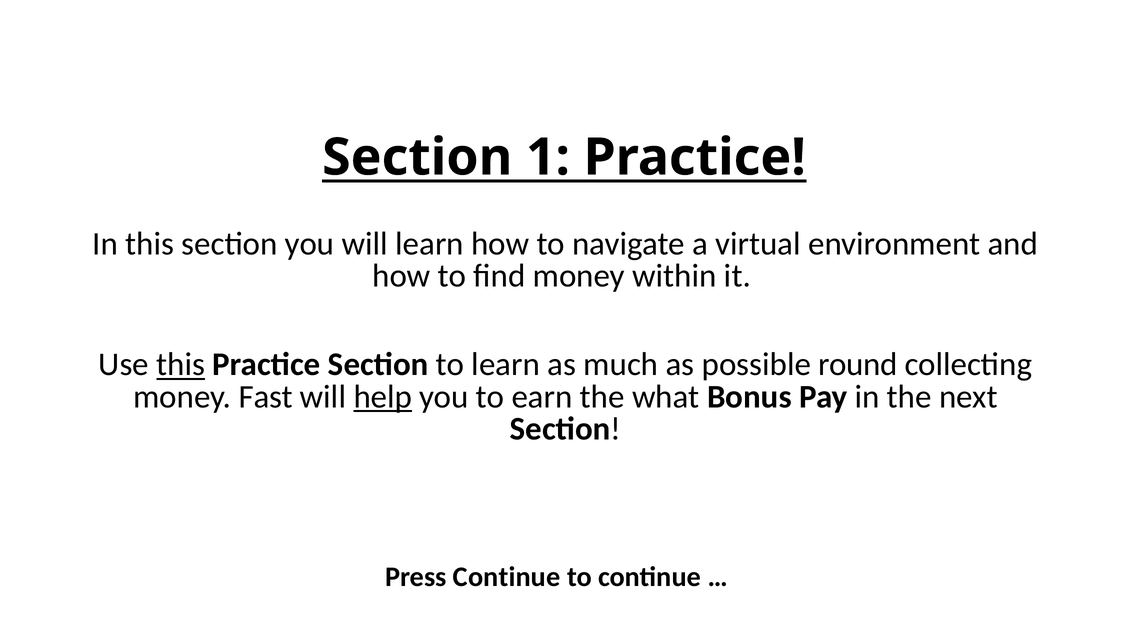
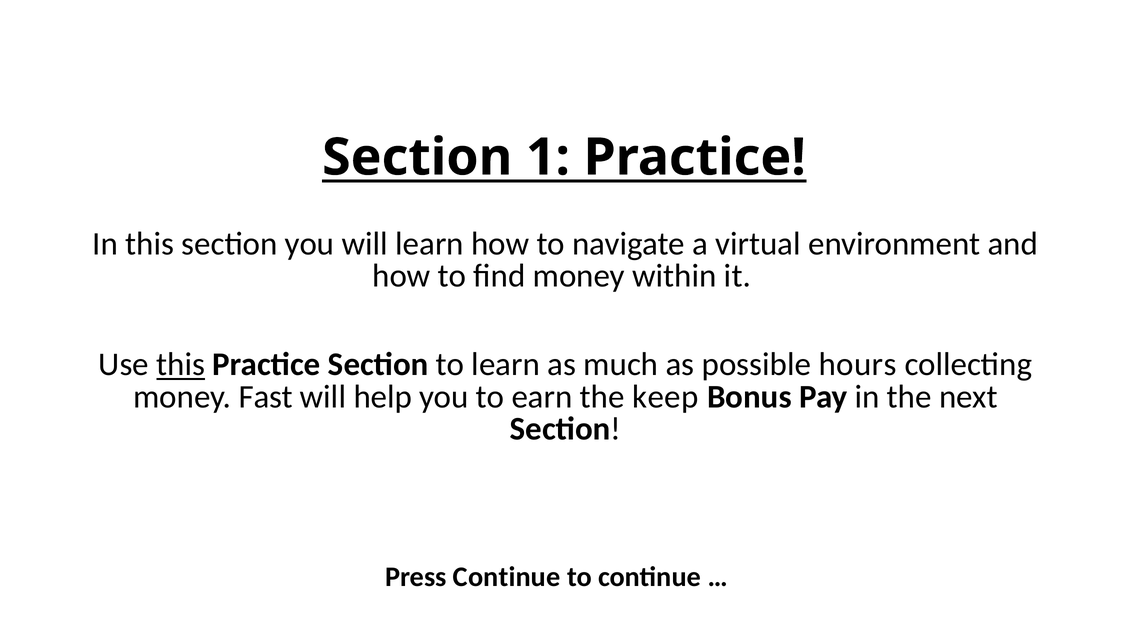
round: round -> hours (858, 365)
help underline: present -> none (383, 397)
what: what -> keep (665, 397)
